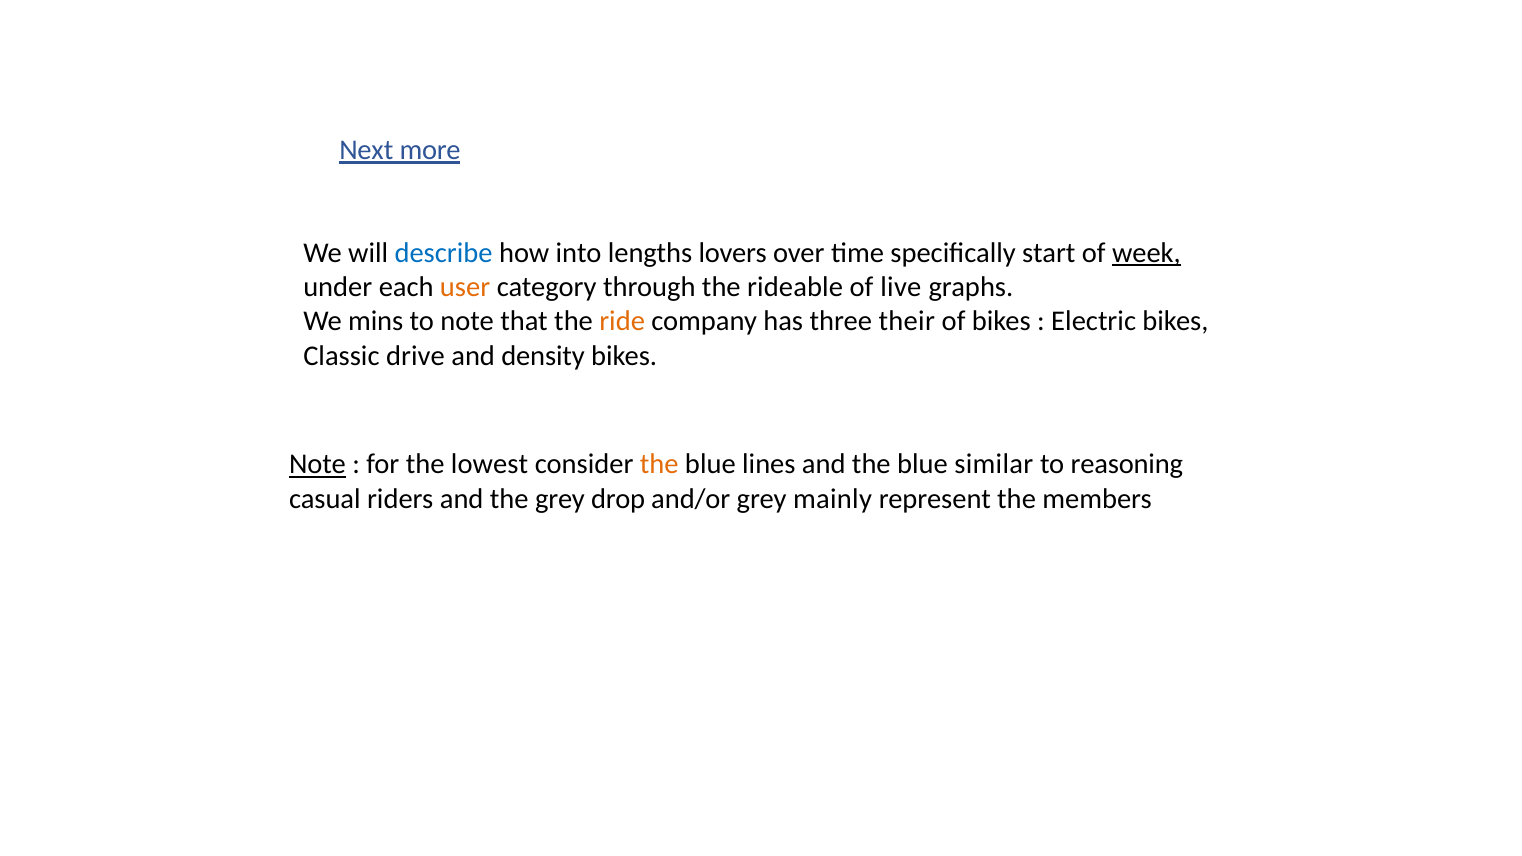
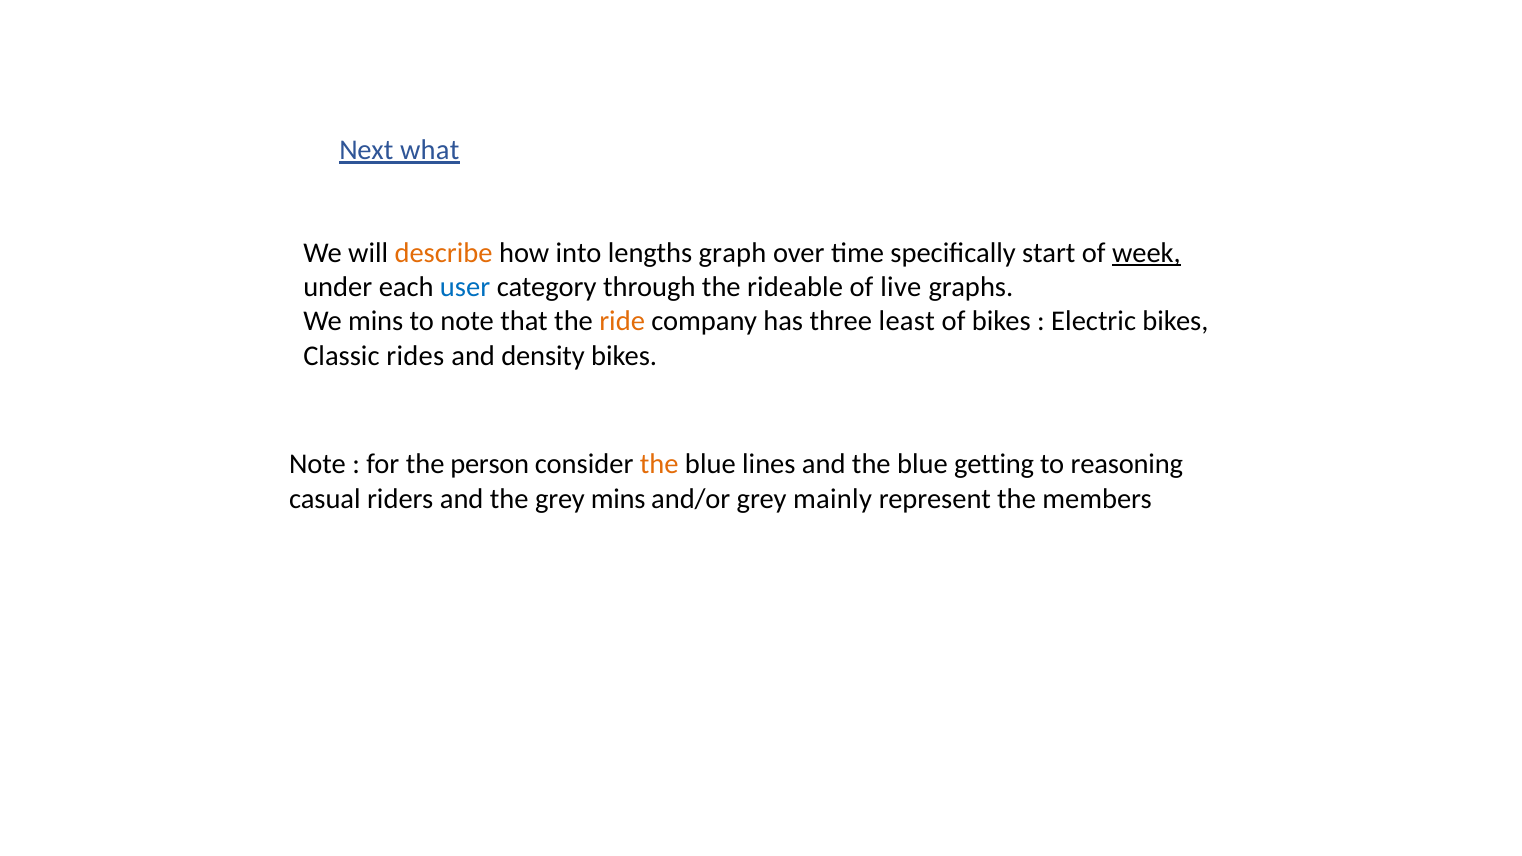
more: more -> what (430, 150)
describe colour: blue -> orange (444, 253)
lovers: lovers -> graph (732, 253)
user colour: orange -> blue (465, 287)
their: their -> least (907, 321)
drive: drive -> rides (415, 356)
Note underline: present -> none (317, 464)
lowest: lowest -> person (490, 464)
similar: similar -> getting (994, 464)
grey drop: drop -> mins (618, 499)
